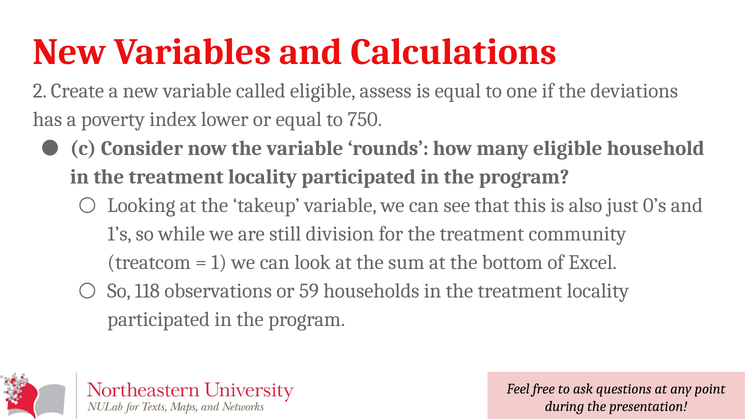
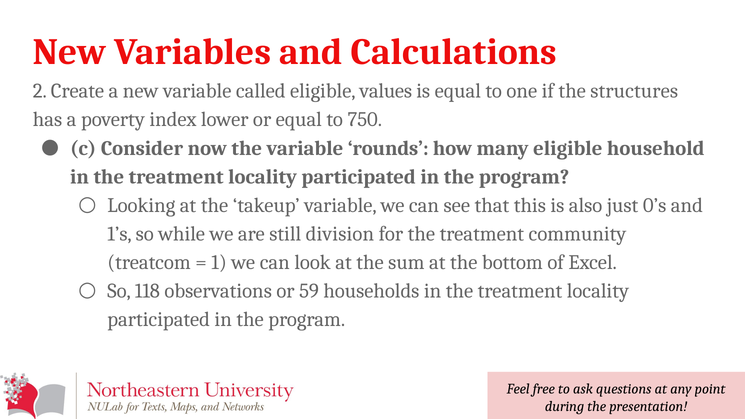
assess: assess -> values (386, 91)
deviations: deviations -> structures (634, 91)
